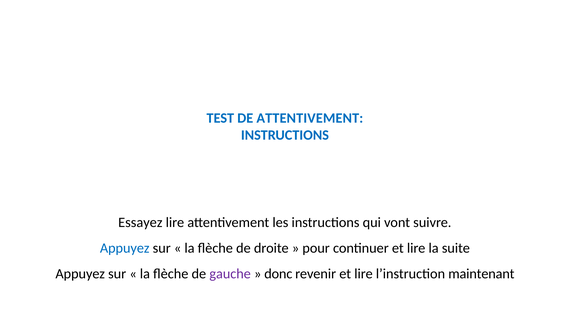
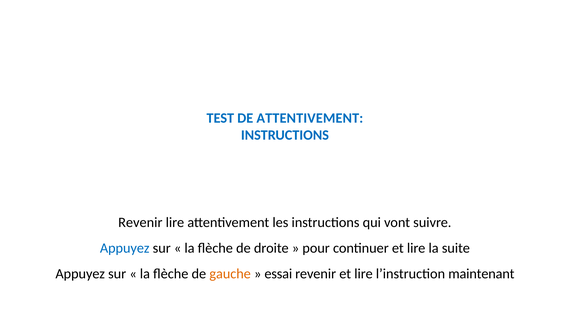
Essayez: Essayez -> Revenir (140, 222)
gauche colour: purple -> orange (230, 273)
donc: donc -> essai (278, 273)
